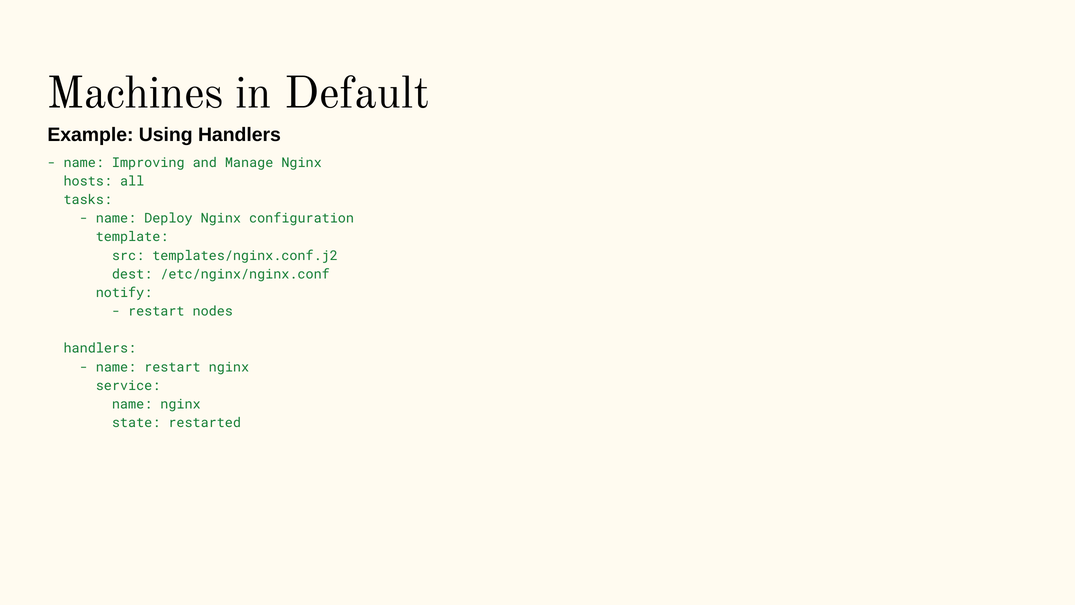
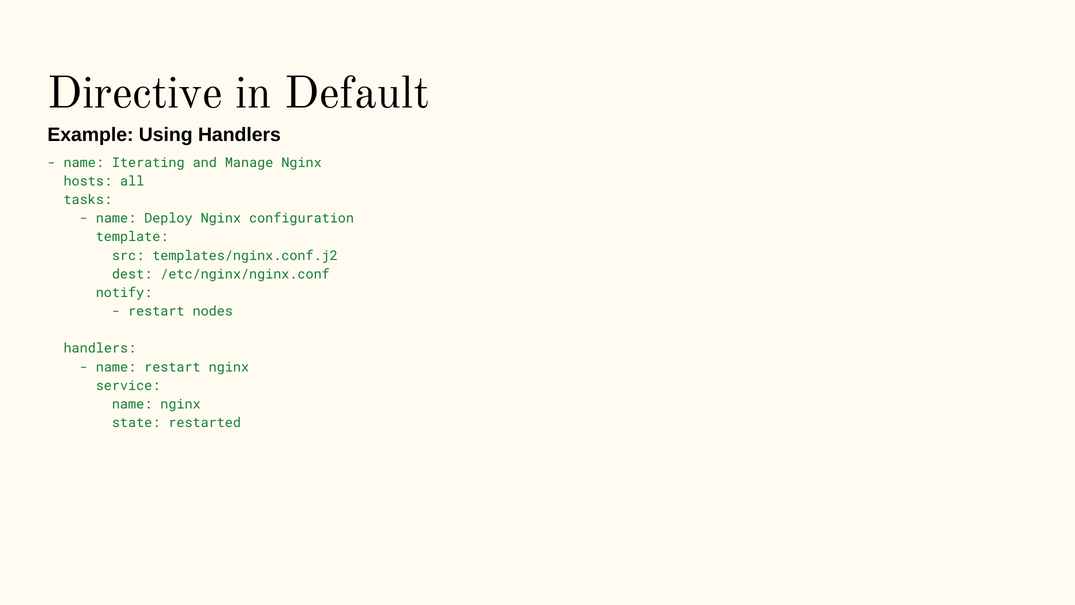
Machines: Machines -> Directive (135, 93)
Improving: Improving -> Iterating (148, 163)
